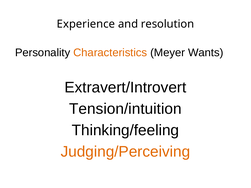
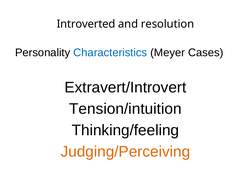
Experience: Experience -> Introverted (86, 24)
Characteristics colour: orange -> blue (110, 53)
Wants: Wants -> Cases (206, 53)
